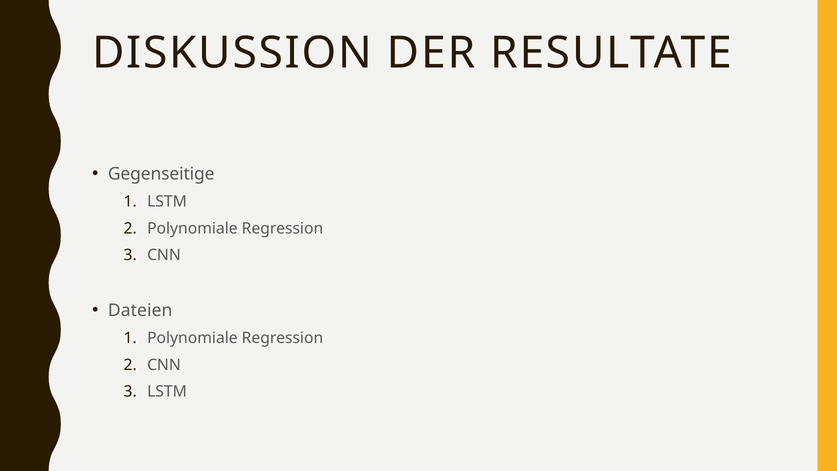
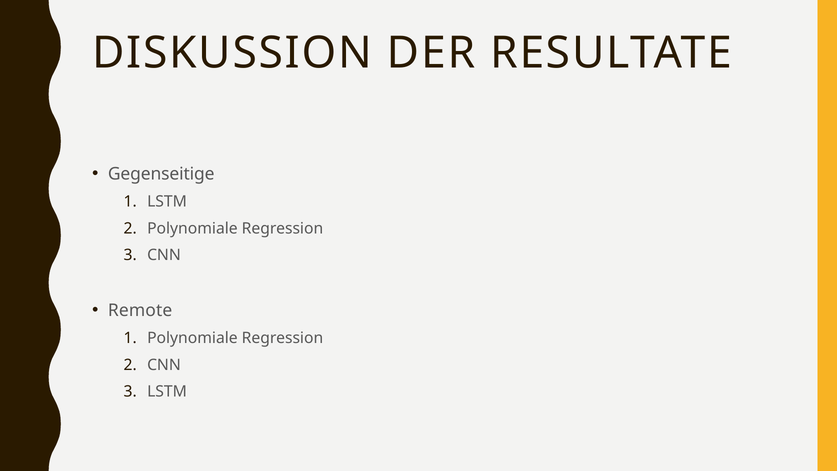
Dateien: Dateien -> Remote (140, 310)
